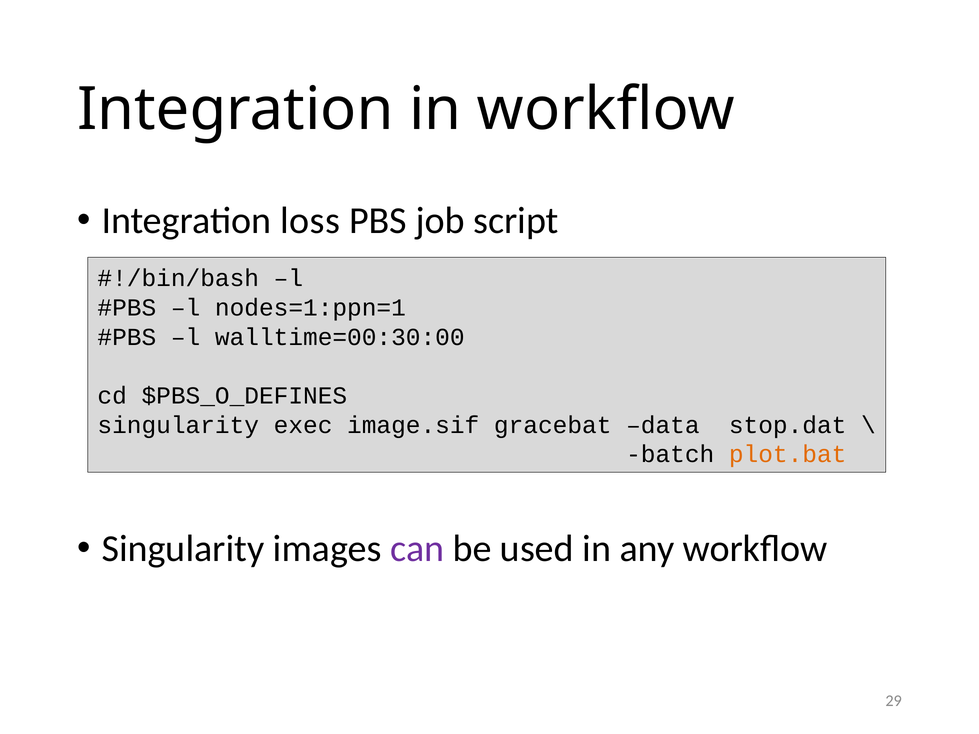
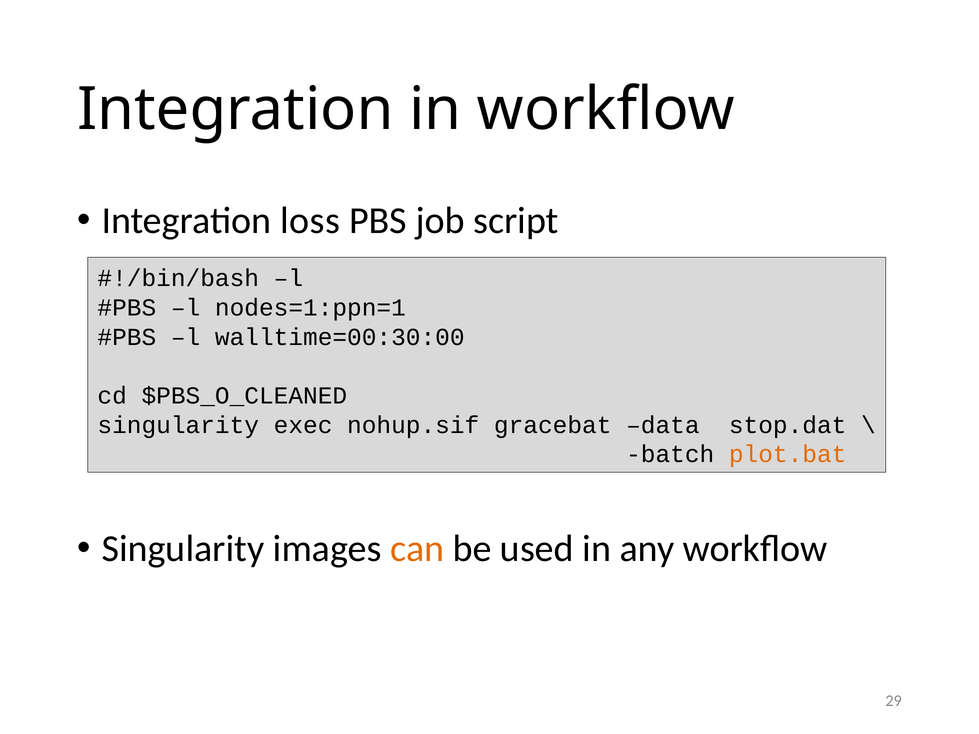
$PBS_O_DEFINES: $PBS_O_DEFINES -> $PBS_O_CLEANED (244, 396)
image.sif: image.sif -> nohup.sif (413, 425)
can colour: purple -> orange (417, 549)
